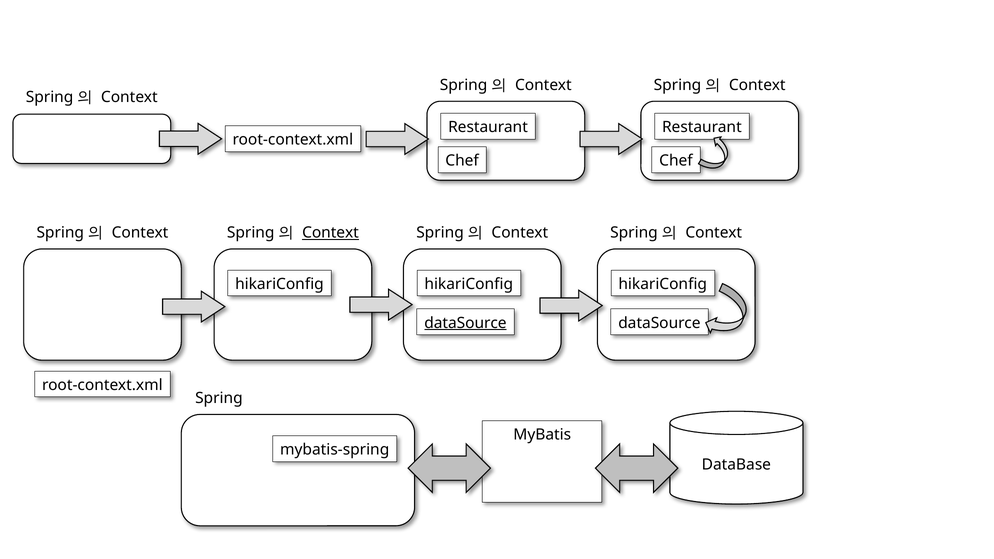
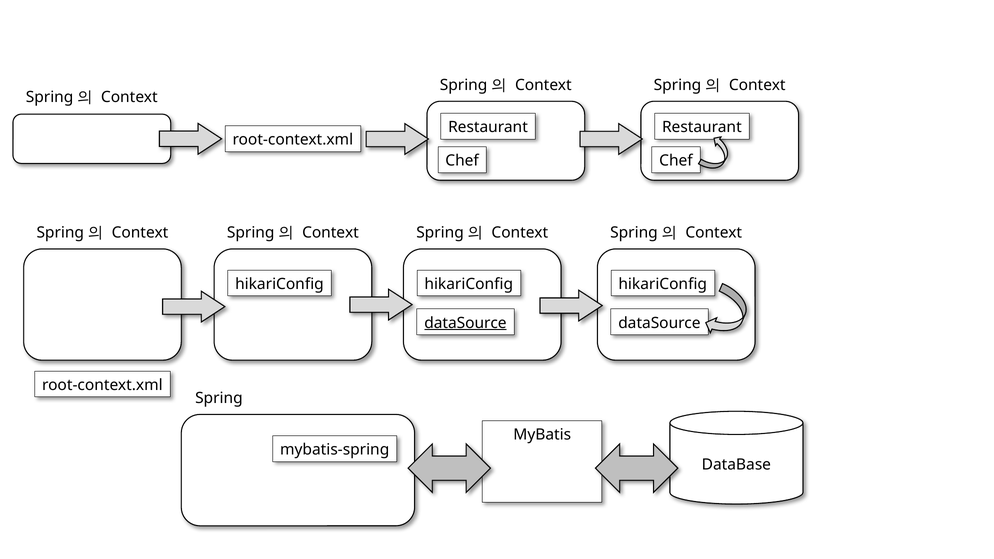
Context underline: present -> none (330, 233)
